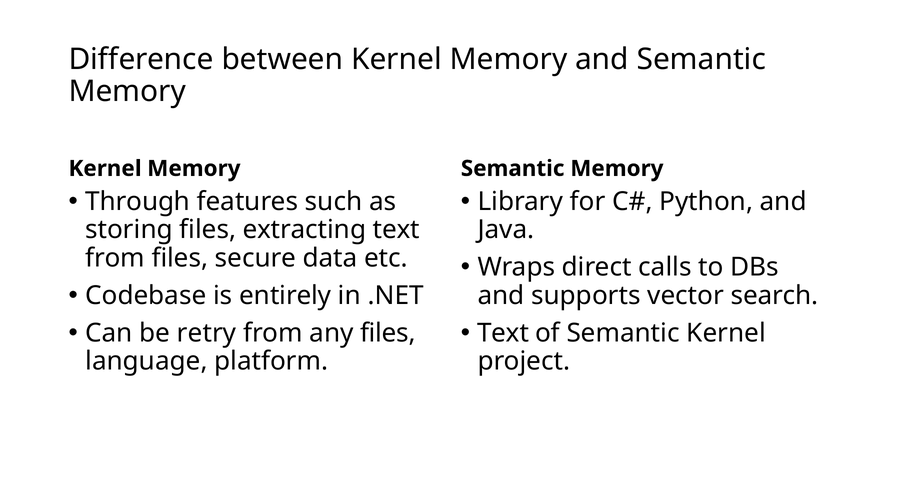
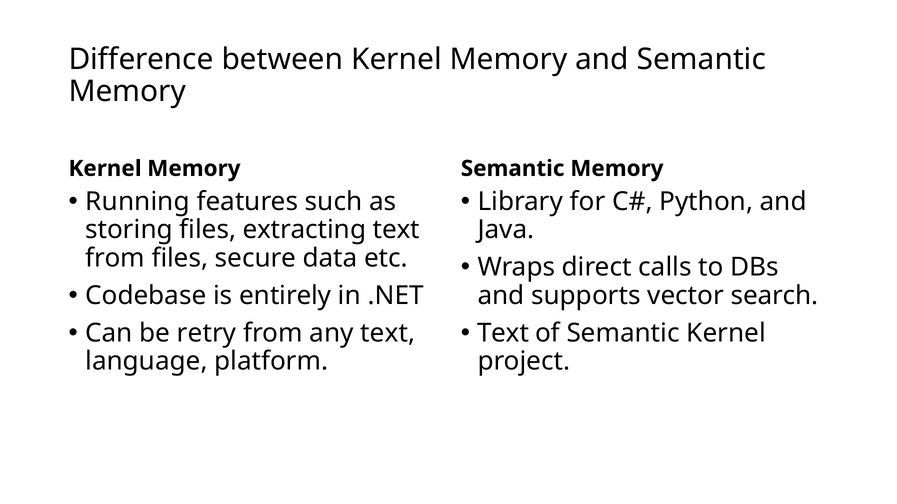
Through: Through -> Running (138, 202)
any files: files -> text (388, 333)
